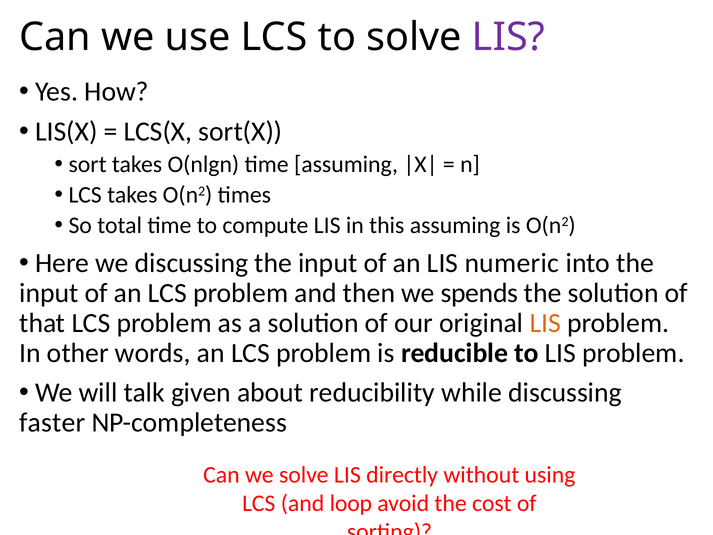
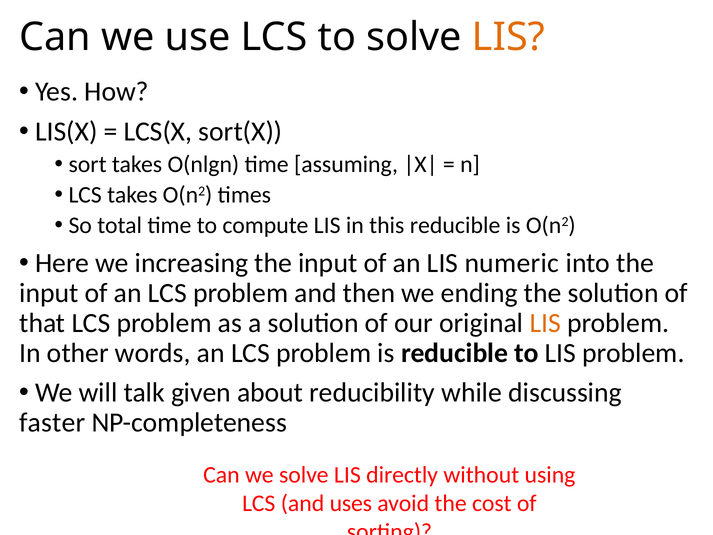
LIS colour: purple -> orange (508, 37)
this assuming: assuming -> reducible (455, 225)
we discussing: discussing -> increasing (192, 263)
spends: spends -> ending (479, 293)
loop: loop -> uses (351, 503)
